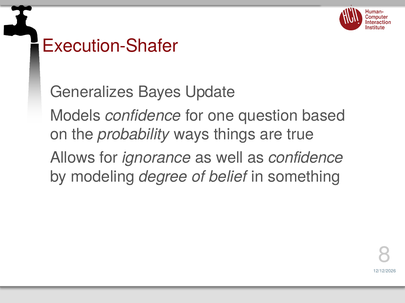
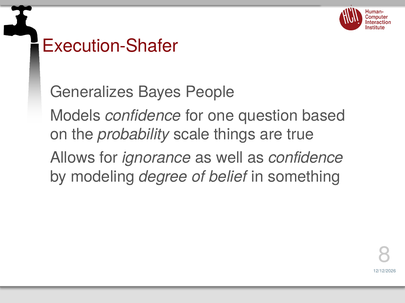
Update: Update -> People (210, 92)
ways: ways -> scale (192, 135)
